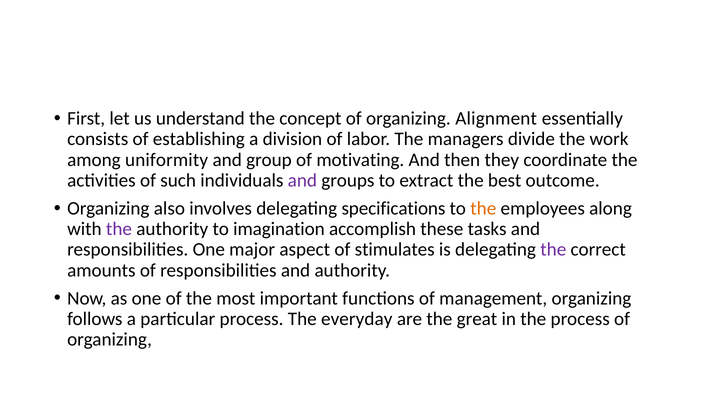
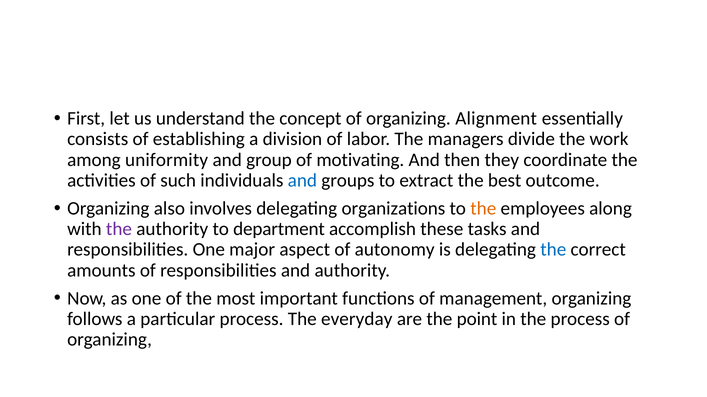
and colour: purple -> blue (302, 181)
specifications: specifications -> organizations (393, 209)
imagination: imagination -> department (279, 229)
stimulates: stimulates -> autonomy (395, 250)
the colour: purple -> blue (553, 250)
great: great -> point (477, 319)
